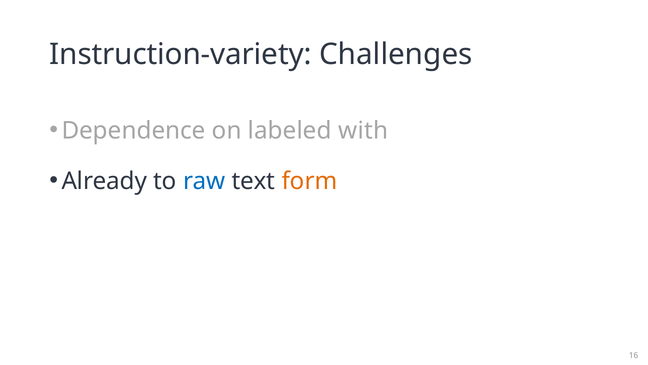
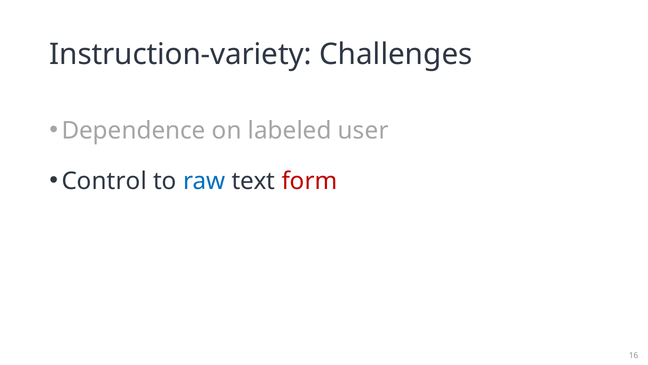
with: with -> user (363, 130)
Already: Already -> Control (104, 181)
form colour: orange -> red (309, 181)
